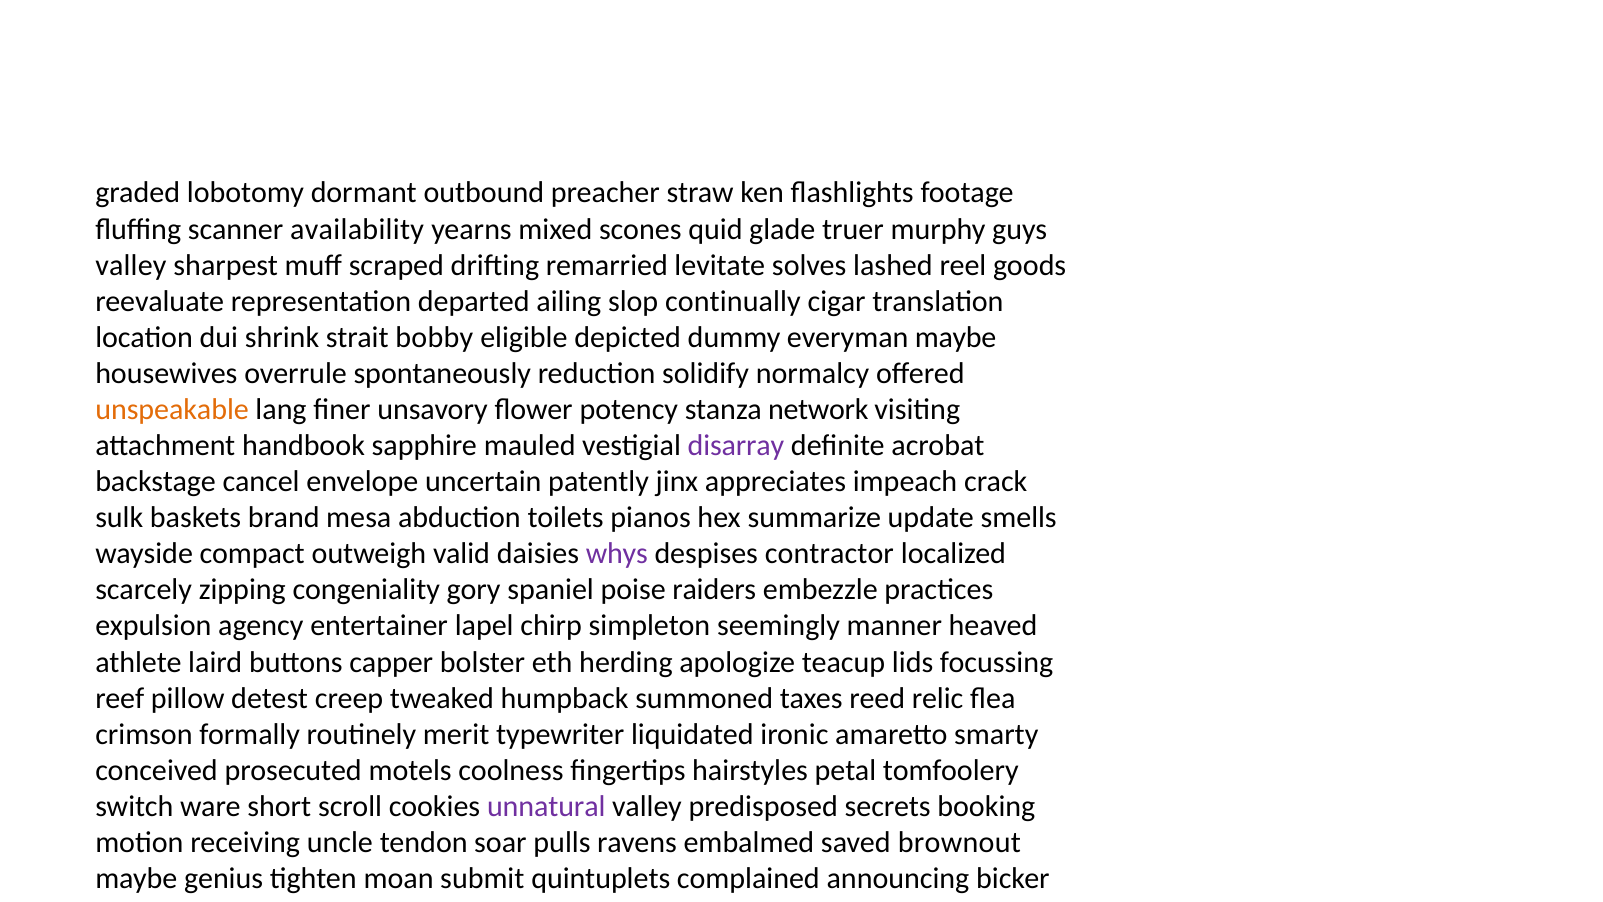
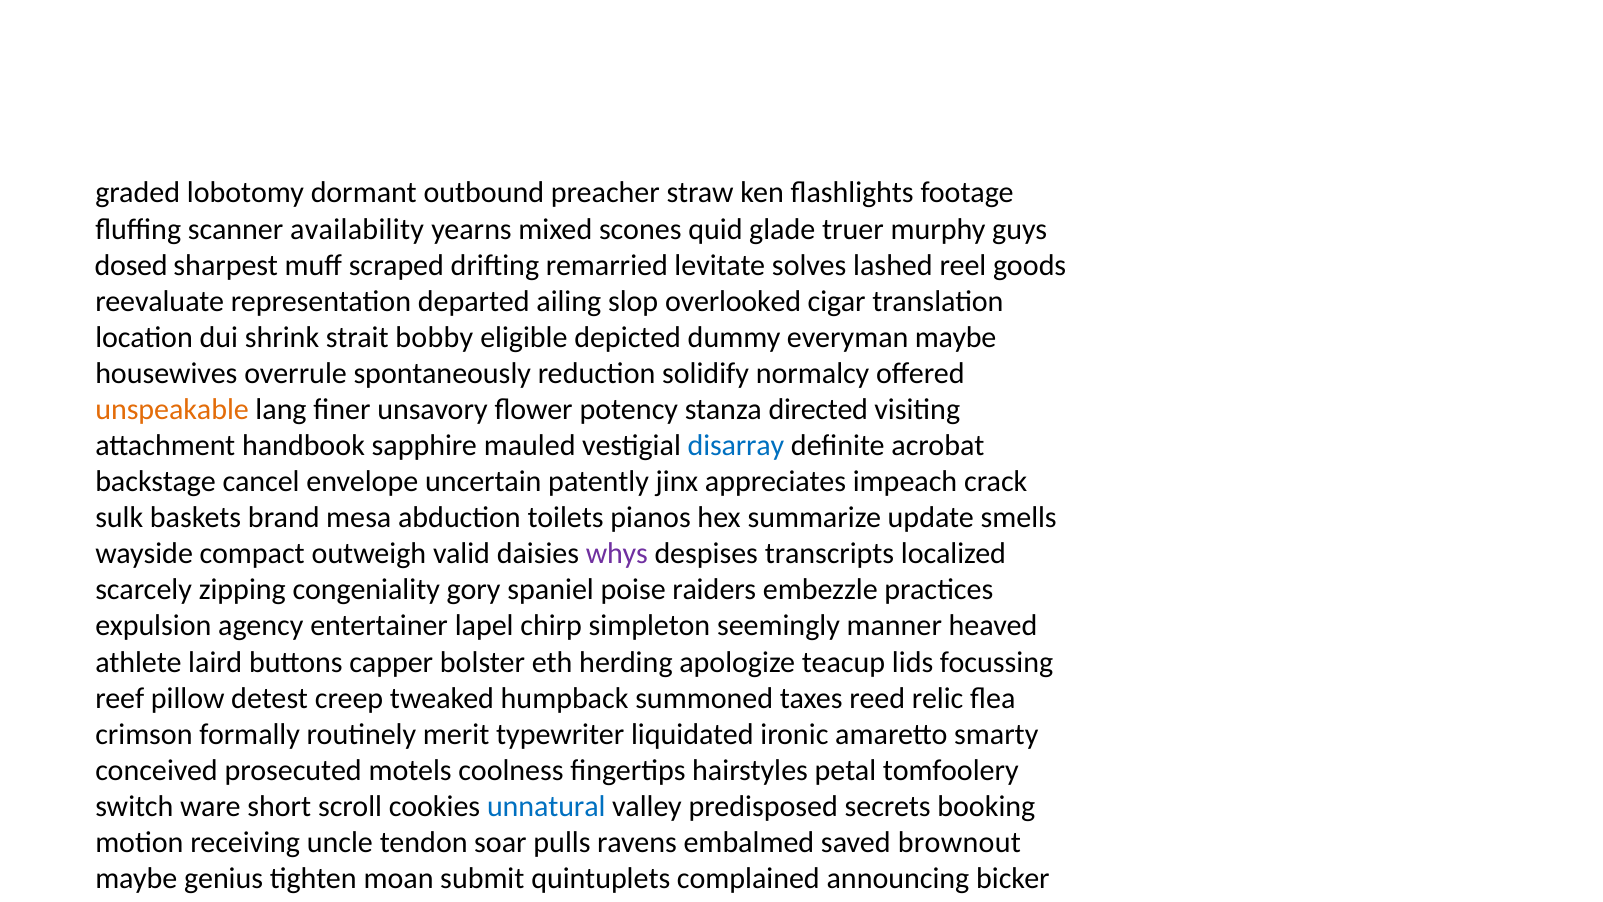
valley: valley -> dosed (131, 265)
continually: continually -> overlooked (733, 301)
stanza network: network -> directed (818, 409)
disarray colour: purple -> blue (736, 445)
contractor: contractor -> transcripts (829, 554)
unnatural colour: purple -> blue (546, 806)
